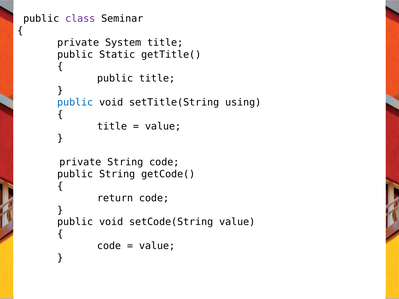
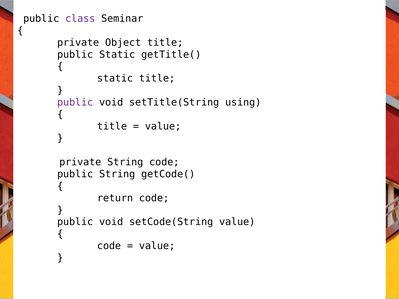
System: System -> Object (123, 43)
public: public -> static (115, 78)
public colour: blue -> purple (75, 102)
